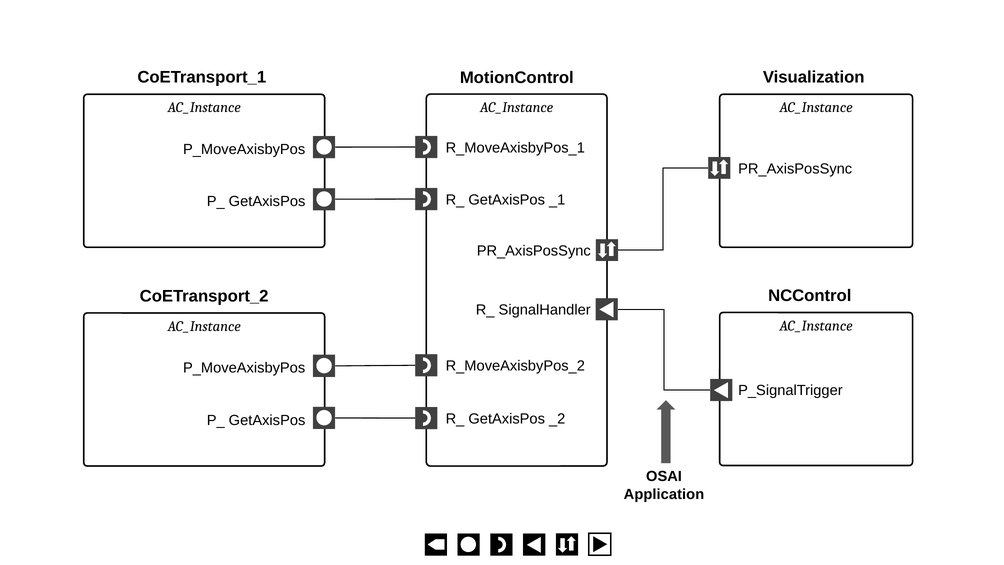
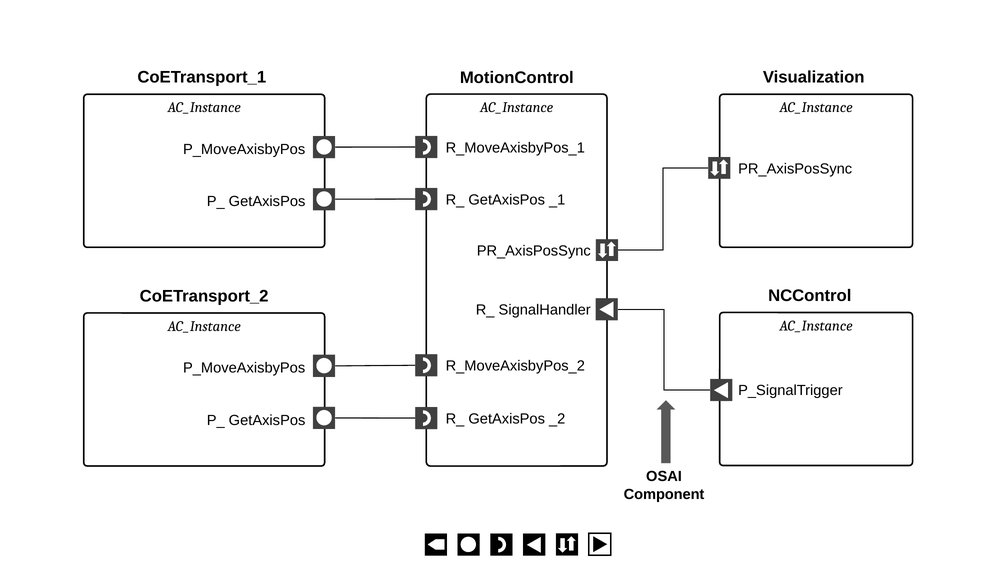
Application: Application -> Component (664, 494)
